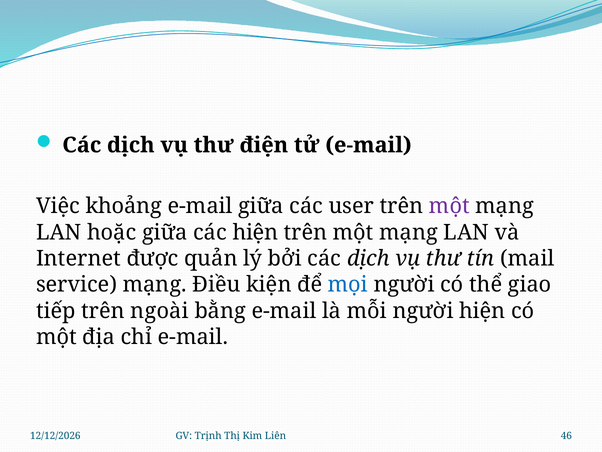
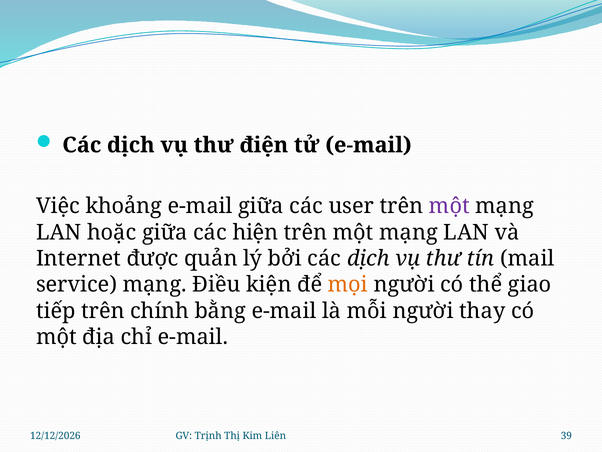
mọi colour: blue -> orange (348, 284)
ngoài: ngoài -> chính (160, 311)
người hiện: hiện -> thay (482, 311)
46: 46 -> 39 (566, 436)
